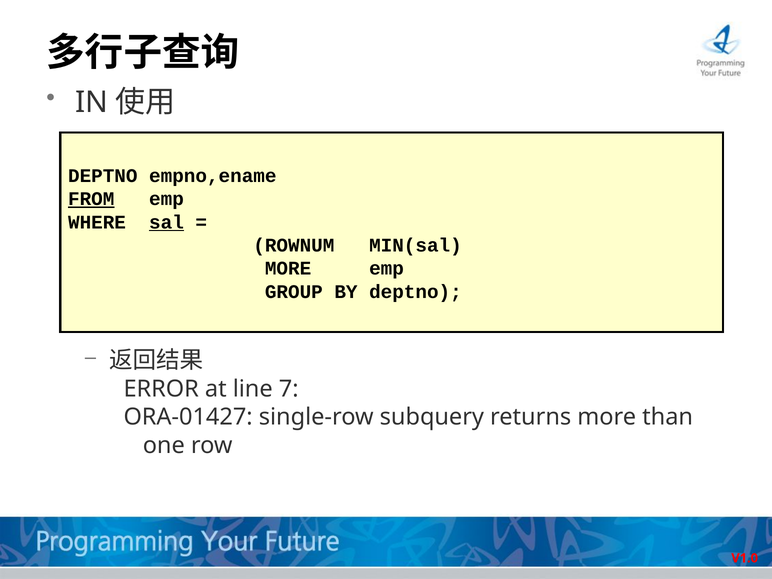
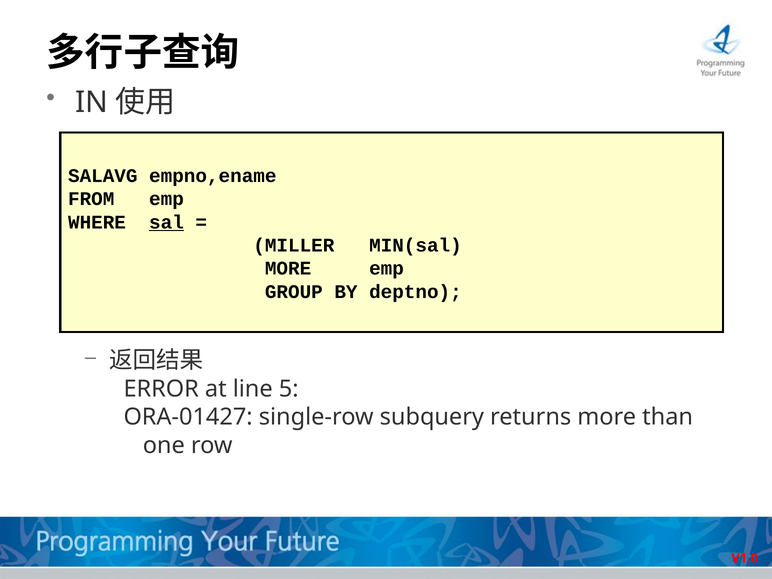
DEPTNO: DEPTNO -> SALAVG (103, 176)
FROM underline: present -> none (91, 199)
ROWNUM: ROWNUM -> MILLER (294, 245)
7: 7 -> 5 (289, 389)
